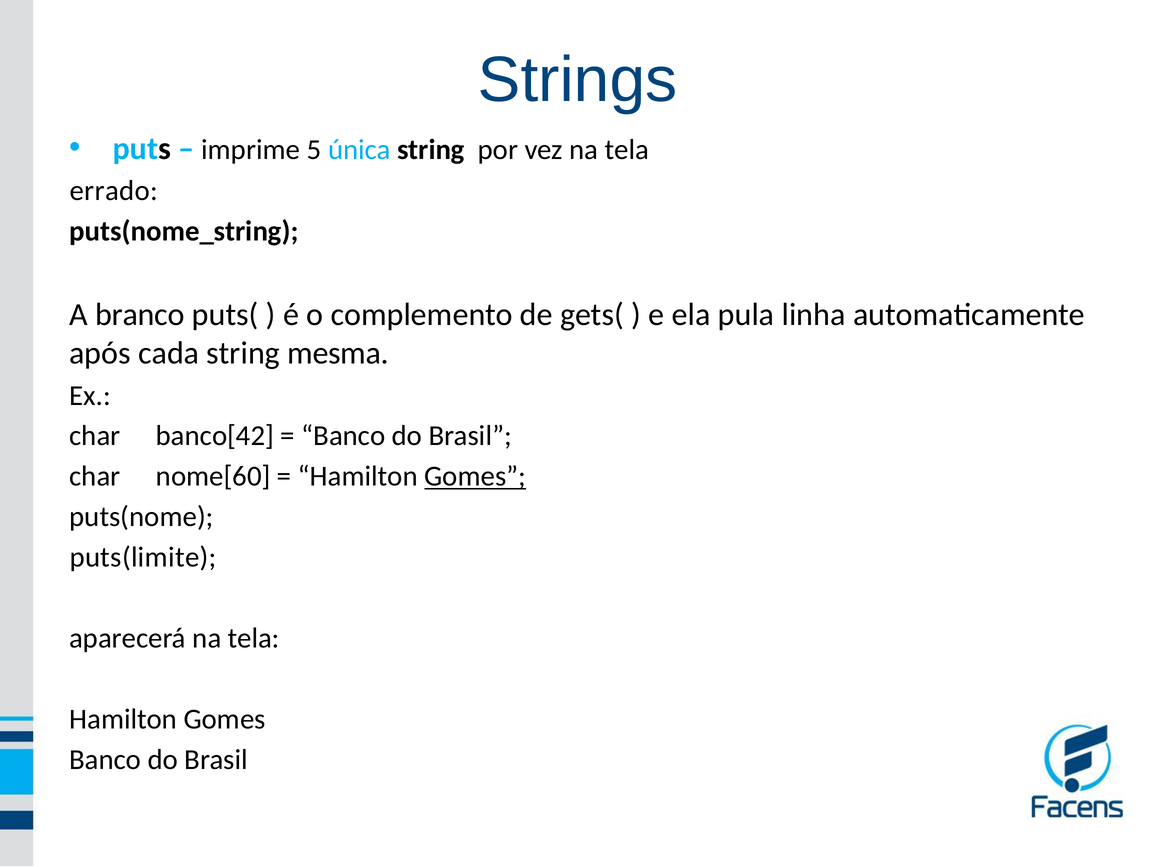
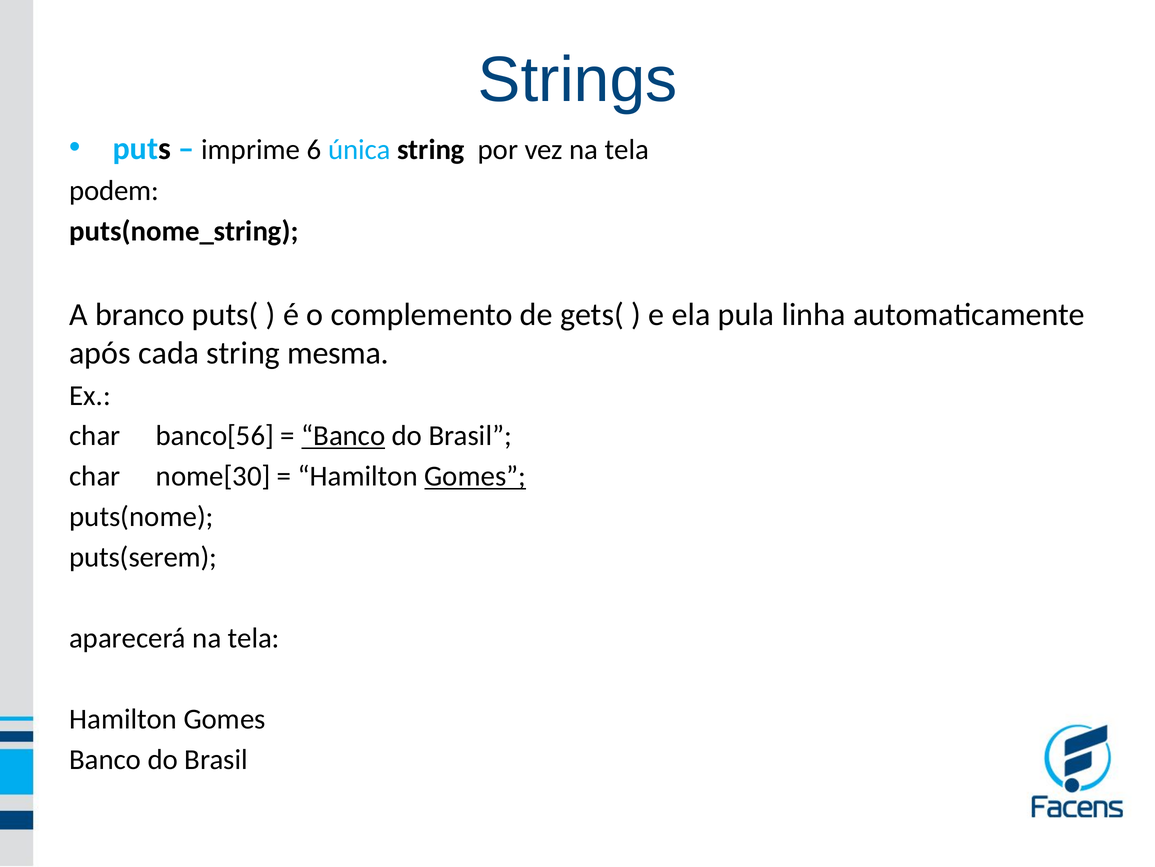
5: 5 -> 6 (314, 149)
errado: errado -> podem (114, 190)
banco[42: banco[42 -> banco[56 (215, 436)
Banco underline: none -> present (343, 436)
nome[60: nome[60 -> nome[30 (213, 476)
puts(limite: puts(limite -> puts(serem (143, 557)
